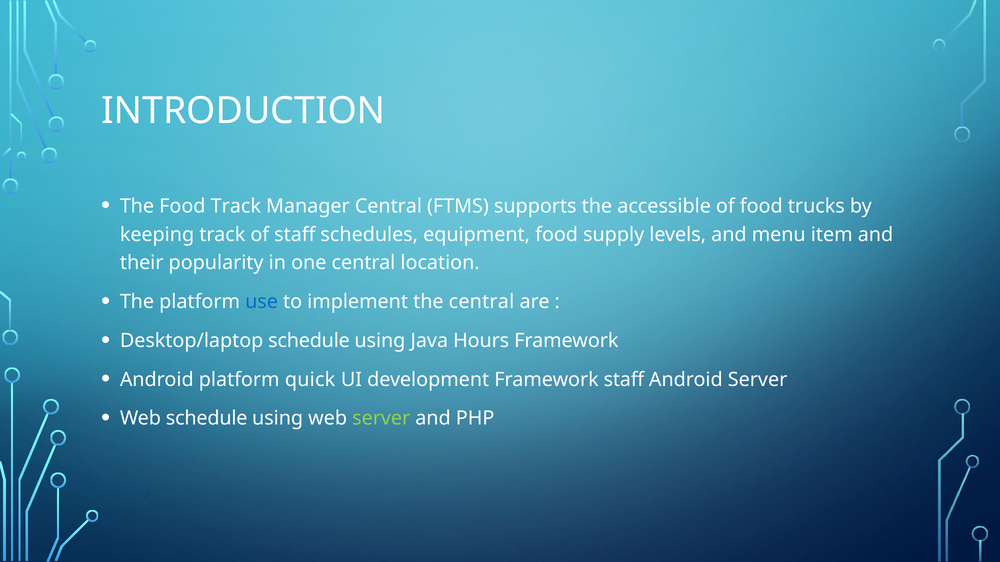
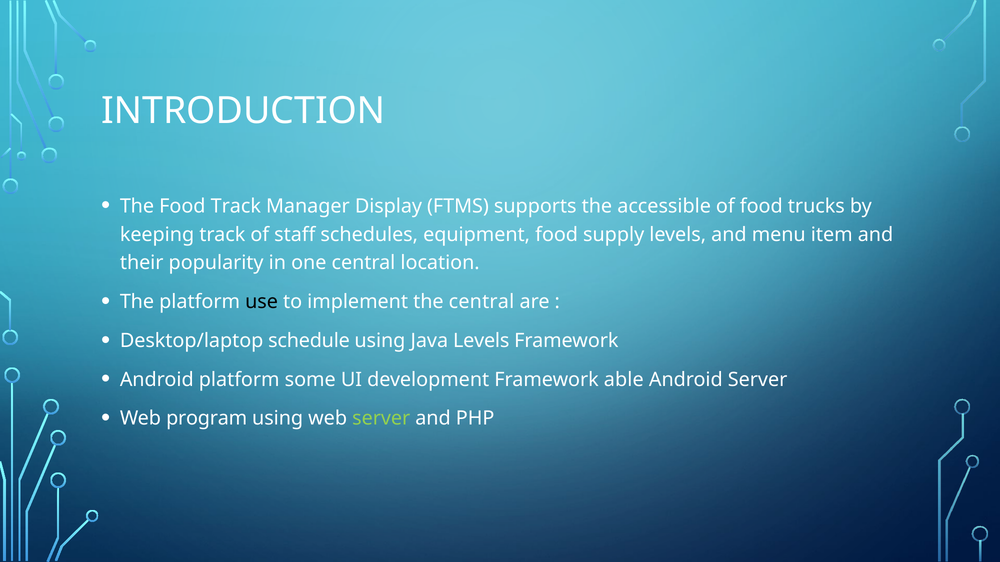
Manager Central: Central -> Display (388, 206)
use colour: blue -> black (262, 302)
Java Hours: Hours -> Levels (481, 341)
quick: quick -> some (310, 380)
Framework staff: staff -> able (624, 380)
Web schedule: schedule -> program (207, 419)
